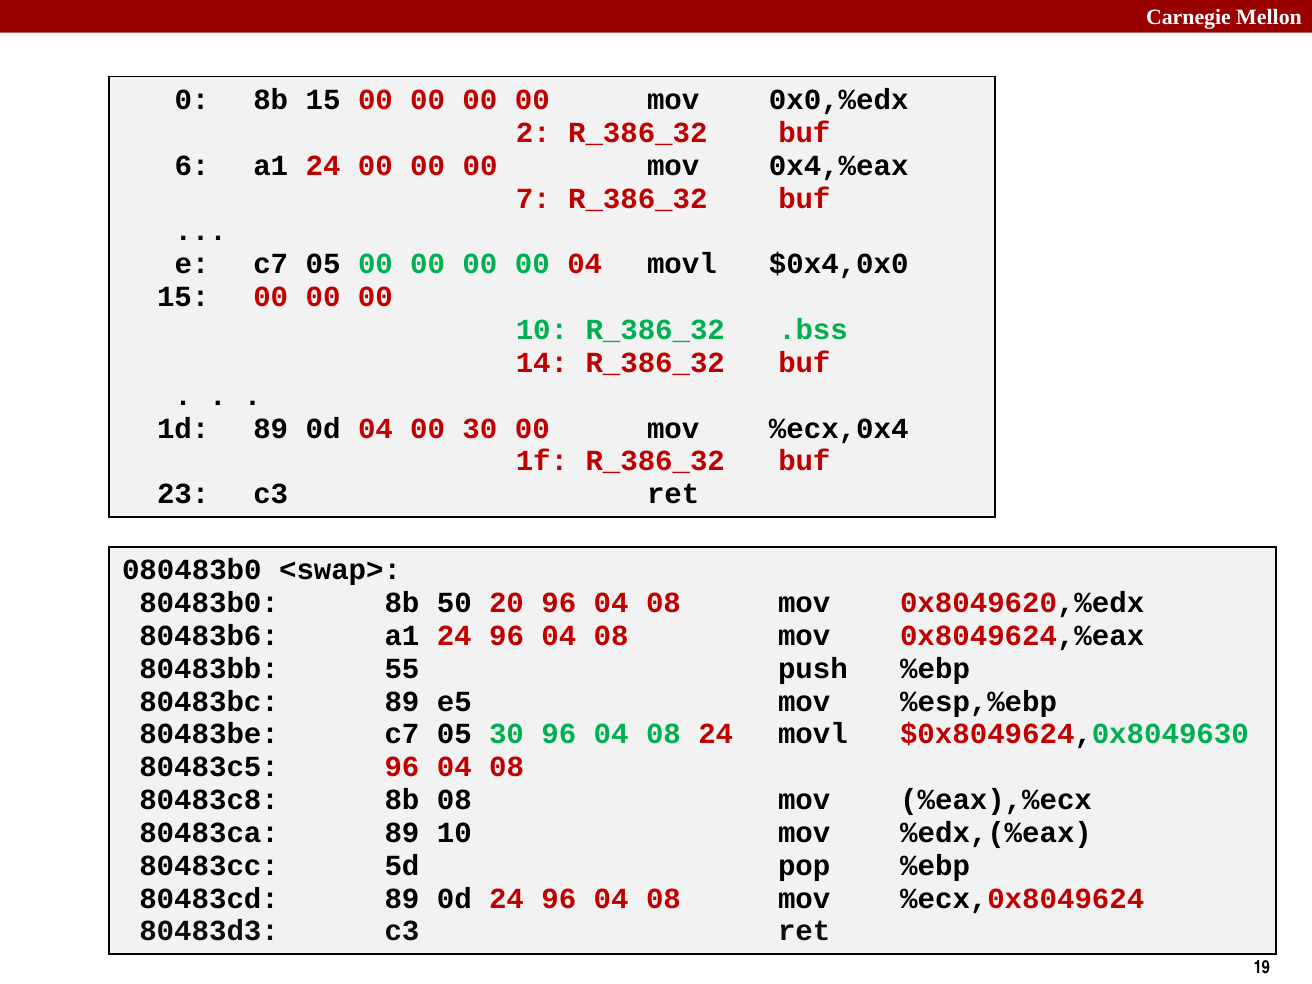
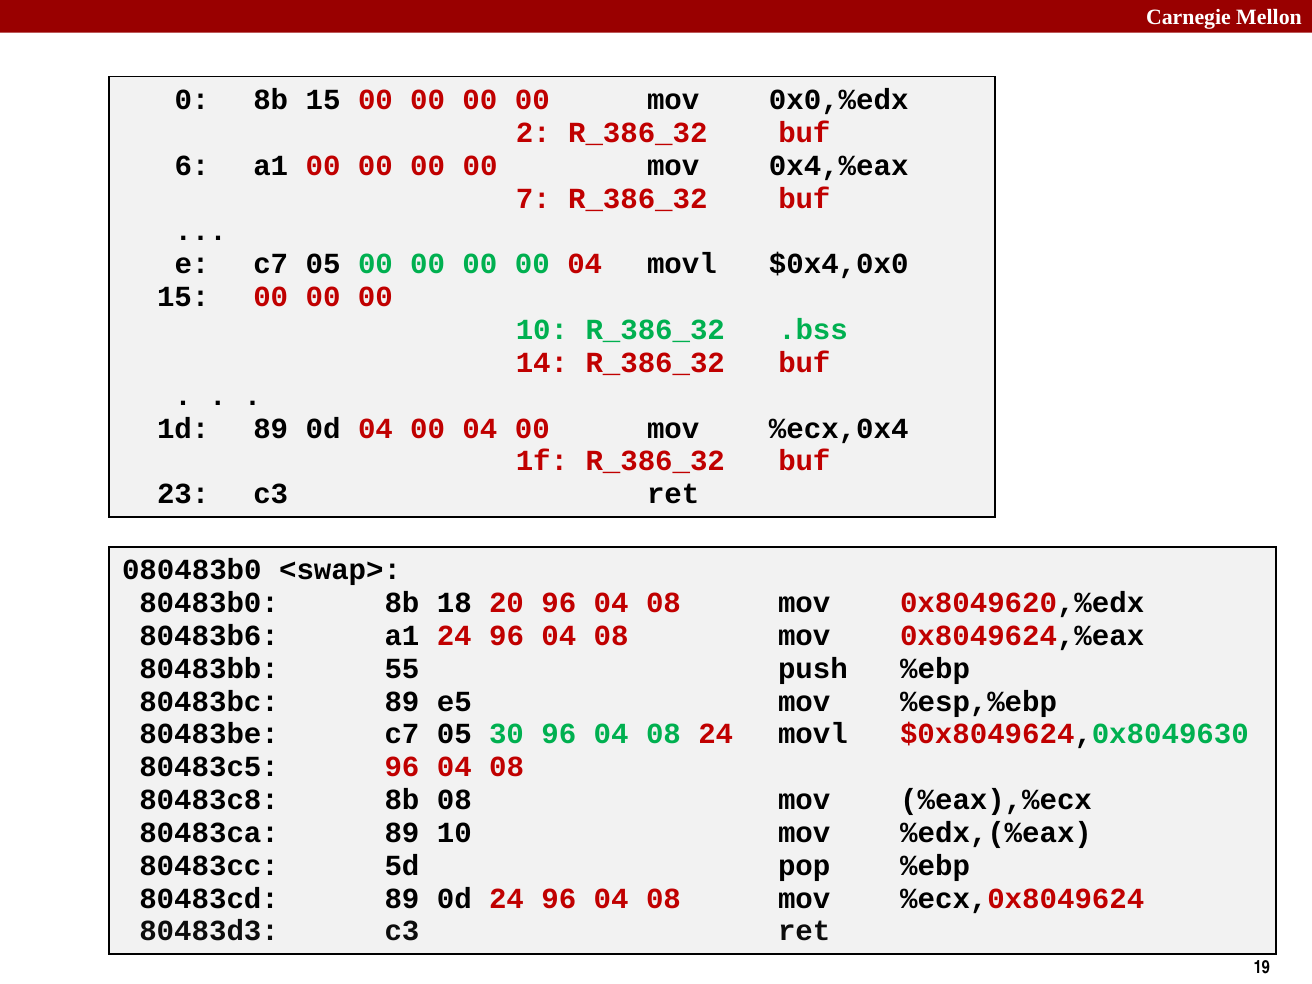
6 a1 24: 24 -> 00 (323, 166)
04 00 30: 30 -> 04 (480, 428)
50: 50 -> 18 (454, 603)
